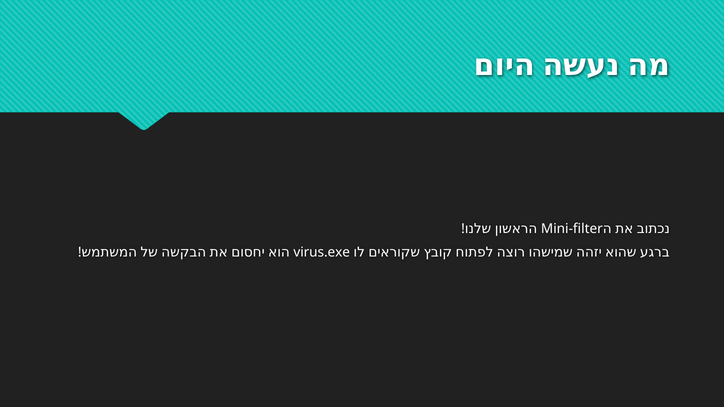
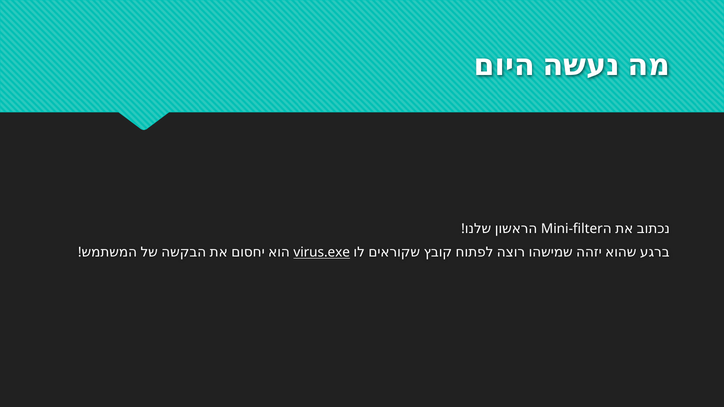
virus.exe underline: none -> present (322, 253)
